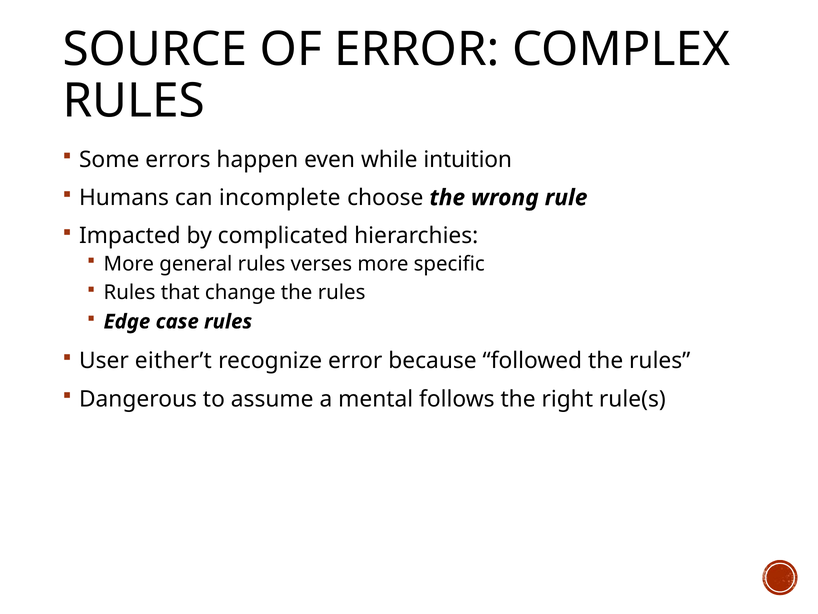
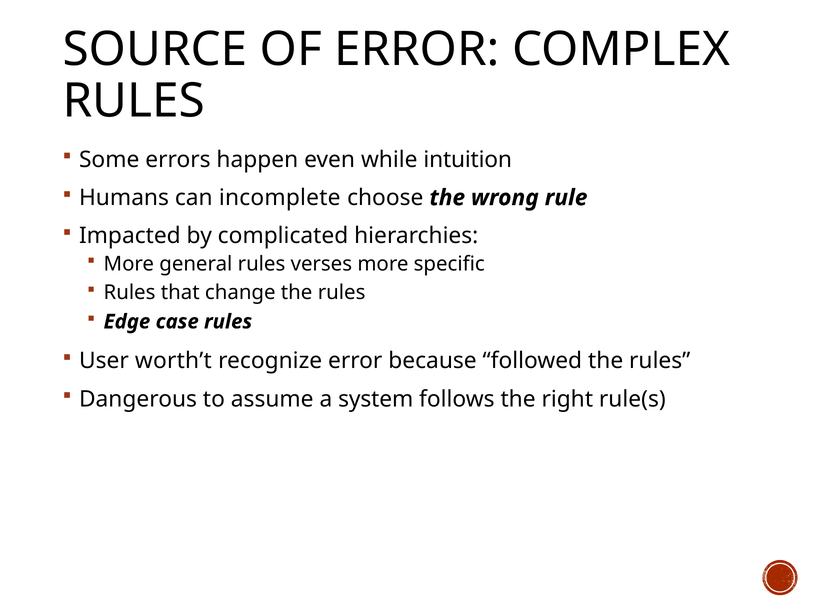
either’t: either’t -> worth’t (173, 361)
mental: mental -> system (376, 399)
